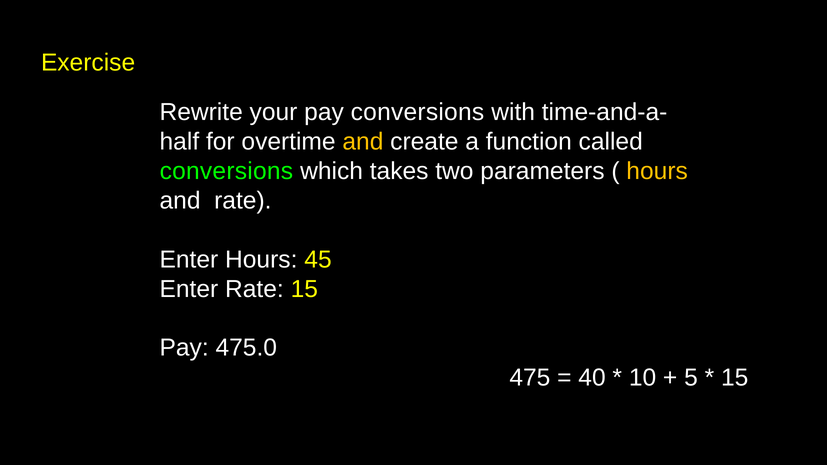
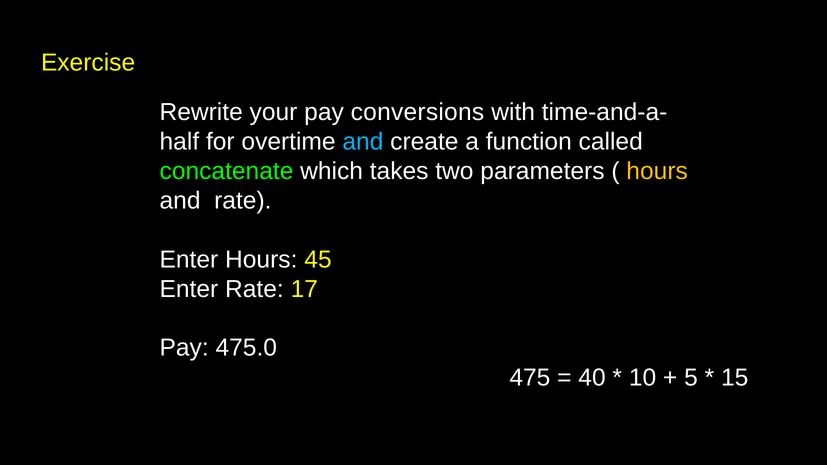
and colour: yellow -> light blue (363, 142)
conversions: conversions -> concatenate (227, 171)
Rate 15: 15 -> 17 (304, 289)
